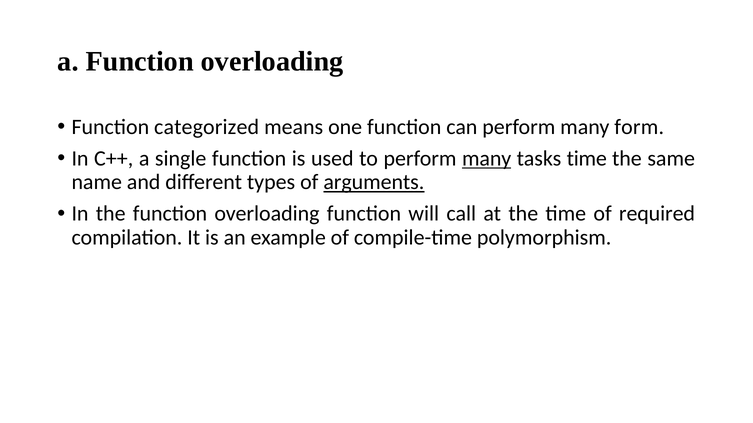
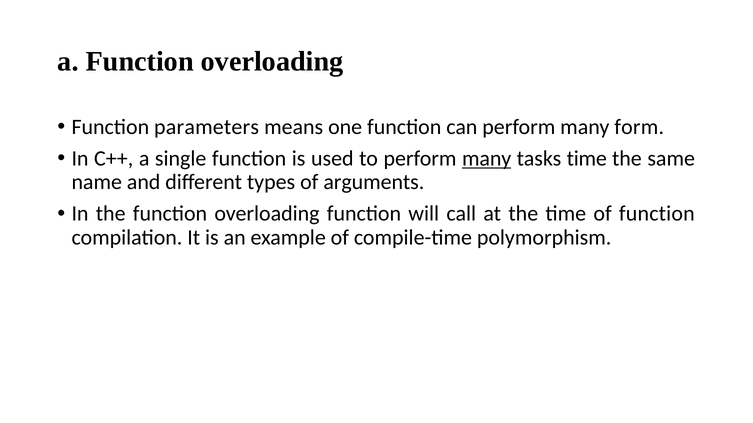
categorized: categorized -> parameters (207, 127)
arguments underline: present -> none (374, 182)
of required: required -> function (657, 214)
